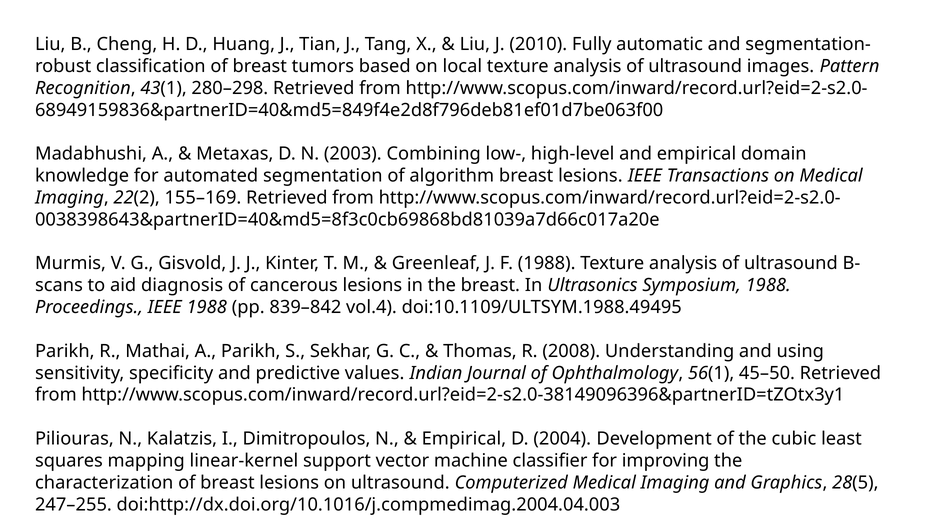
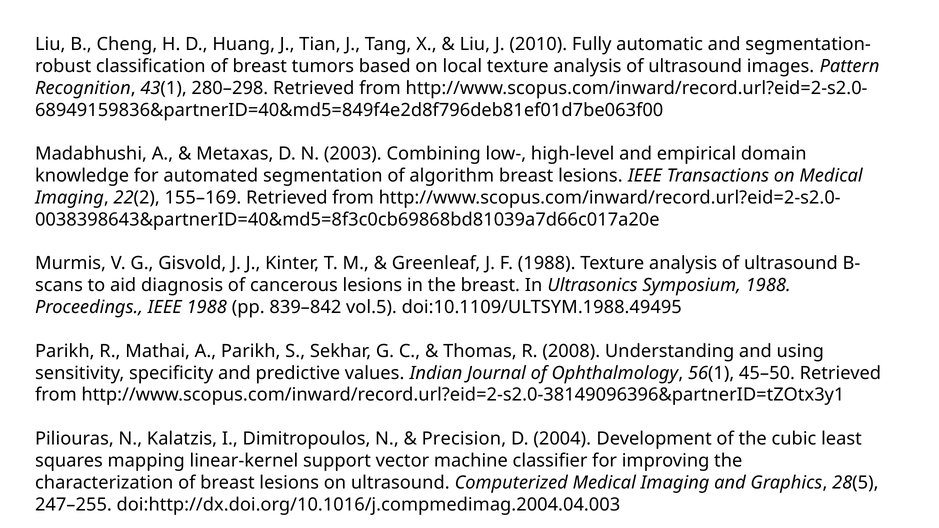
vol.4: vol.4 -> vol.5 (371, 307)
Empirical: Empirical -> Precision (464, 439)
